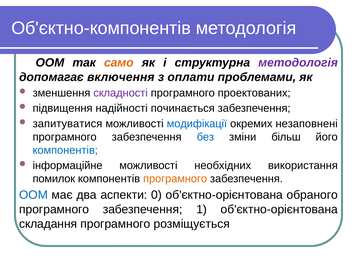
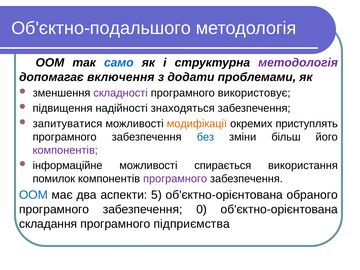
Об'єктно-компонентів: Об'єктно-компонентів -> Об'єктно-подальшого (101, 28)
само colour: orange -> blue (119, 63)
оплати: оплати -> додати (191, 77)
проектованих: проектованих -> використовує (254, 93)
починається: починається -> знаходяться (183, 108)
модифікації colour: blue -> orange (197, 124)
незаповнені: незаповнені -> приступлять (307, 124)
компонентів colour: blue -> purple (65, 150)
необхідних: необхідних -> спирається (223, 166)
програмного colour: orange -> purple (175, 179)
0: 0 -> 5 (157, 195)
1: 1 -> 0 (202, 209)
розміщується: розміщується -> підприємства (192, 224)
